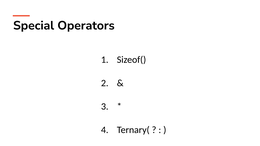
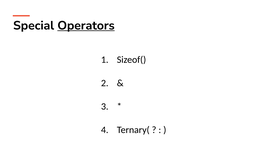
Operators underline: none -> present (86, 26)
